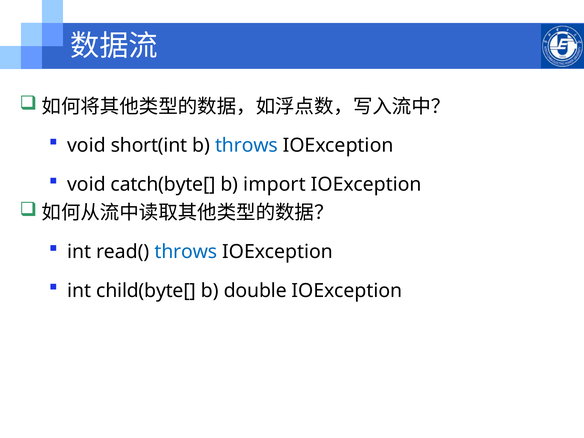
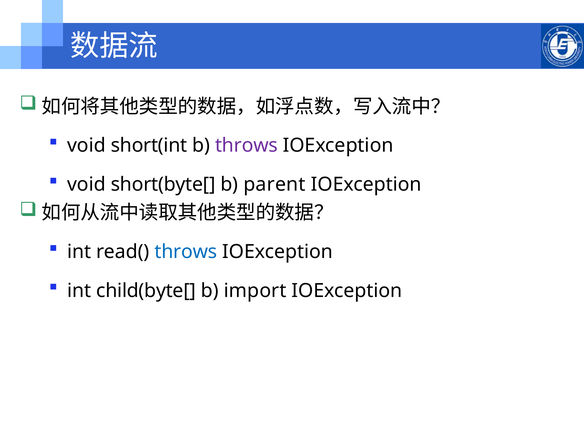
throws colour: blue -> purple (246, 146)
catch(byte[: catch(byte[ -> short(byte[ (163, 184)
import: import -> parent (274, 184)
double: double -> import (255, 291)
